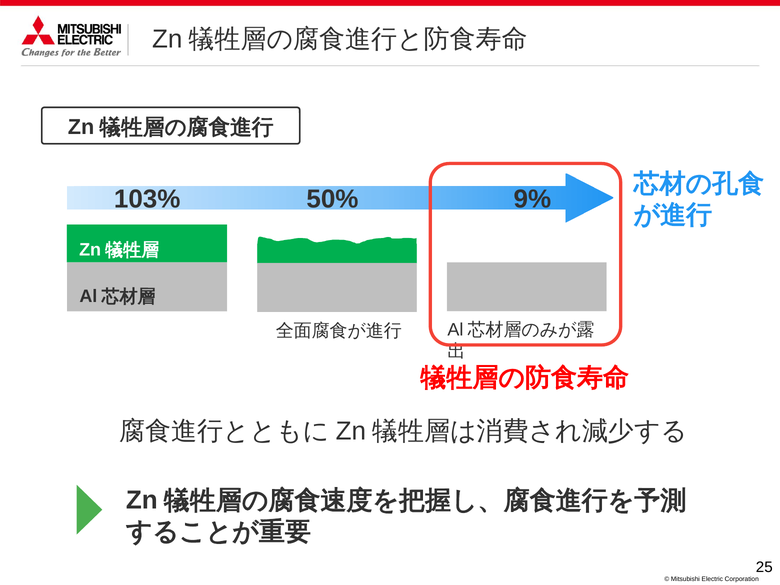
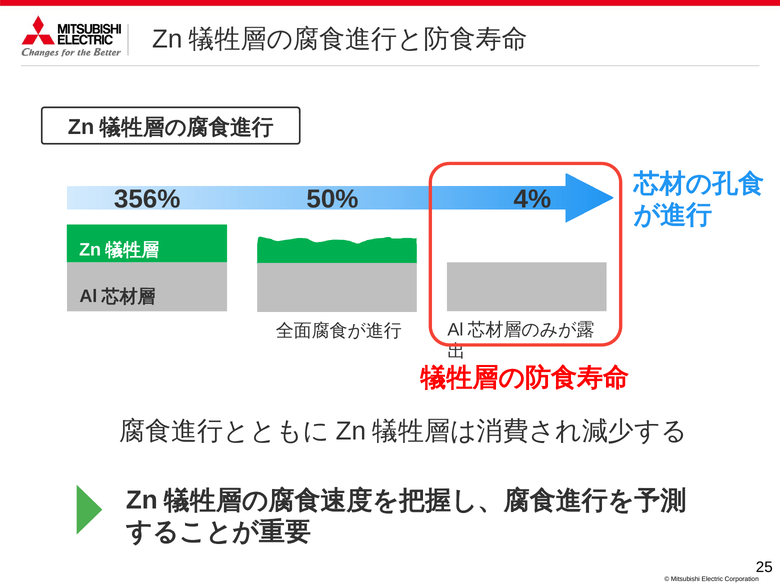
103%: 103% -> 356% (147, 199)
9%: 9% -> 4% (532, 199)
